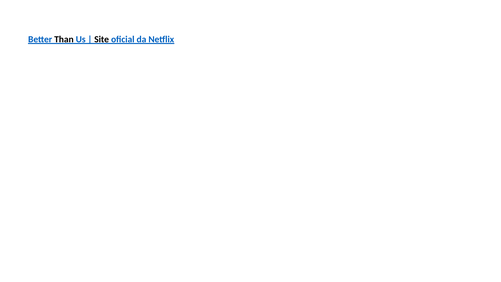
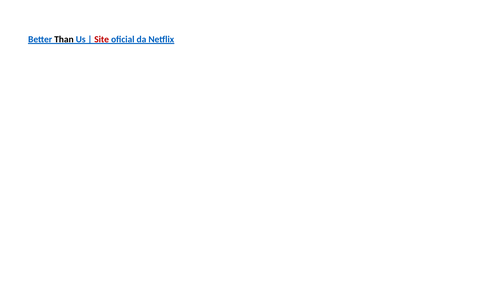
Site colour: black -> red (102, 39)
